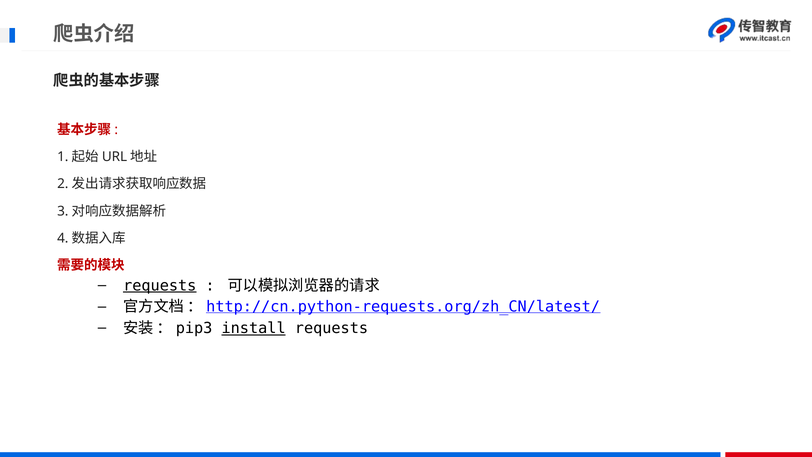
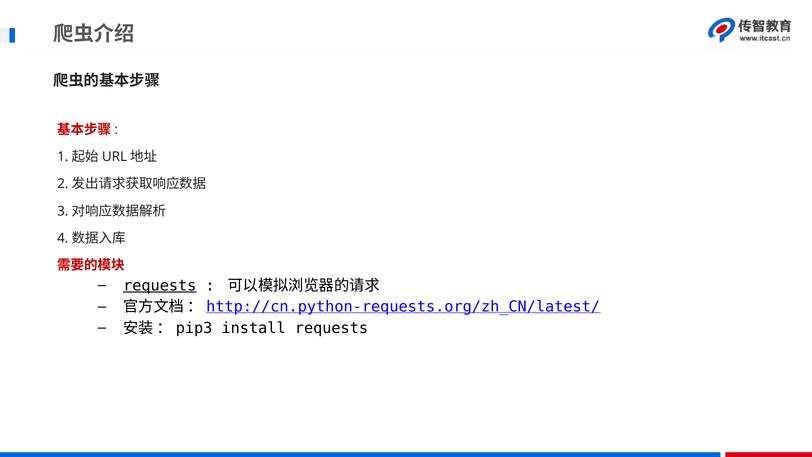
install underline: present -> none (254, 328)
